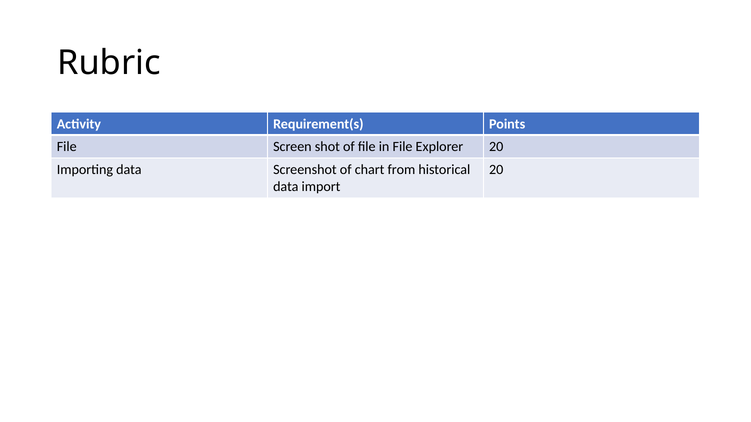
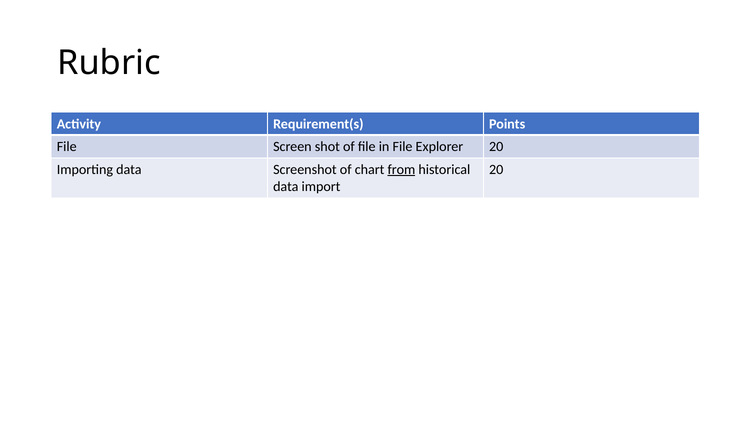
from underline: none -> present (401, 170)
